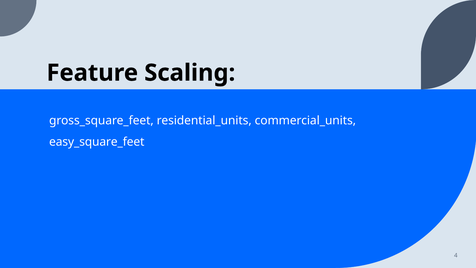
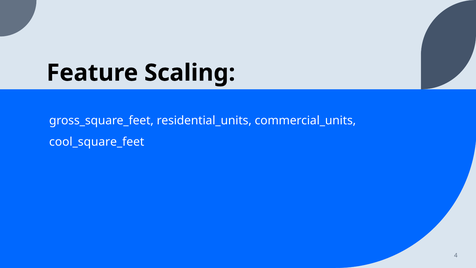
easy_square_feet: easy_square_feet -> cool_square_feet (97, 142)
